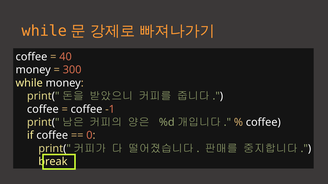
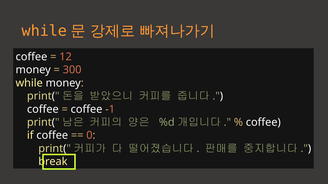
40: 40 -> 12 (66, 57)
